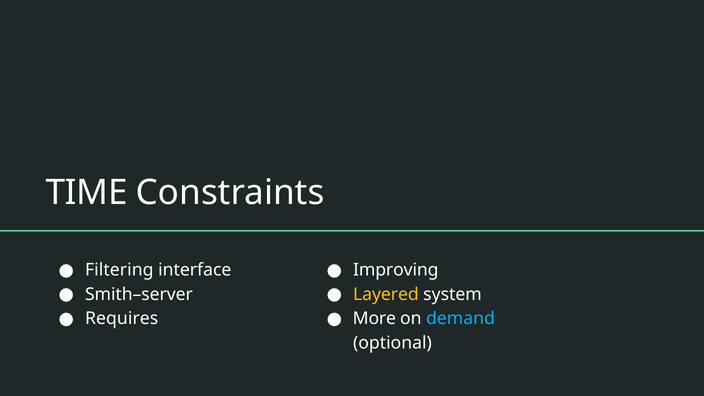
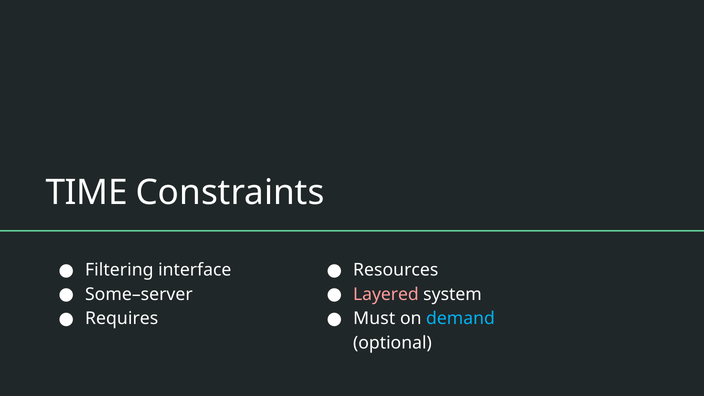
Improving: Improving -> Resources (396, 270)
Smith–server: Smith–server -> Some–server (139, 294)
Layered colour: yellow -> pink (386, 294)
More: More -> Must (374, 319)
